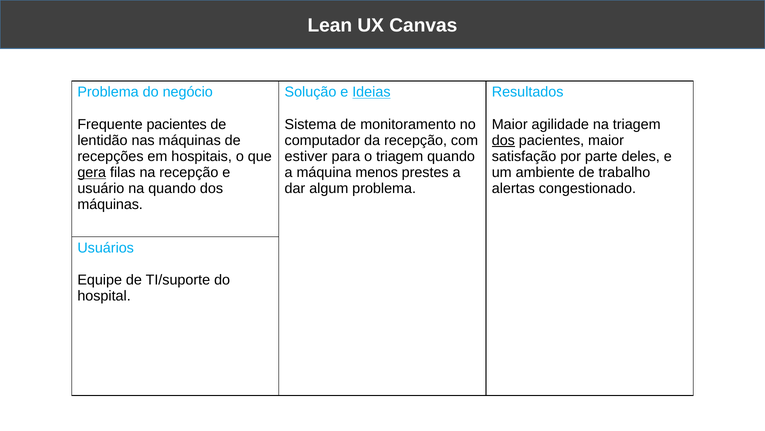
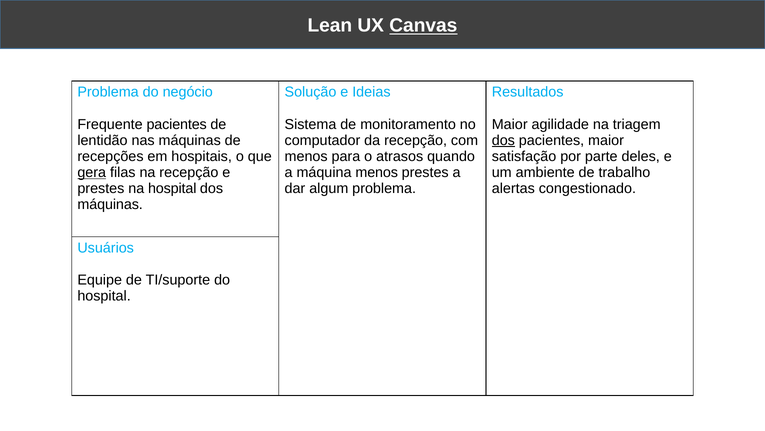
Canvas underline: none -> present (423, 26)
Ideias underline: present -> none (371, 92)
estiver: estiver -> menos (306, 156)
o triagem: triagem -> atrasos (400, 156)
usuário: usuário -> prestes (101, 188)
na quando: quando -> hospital (172, 188)
